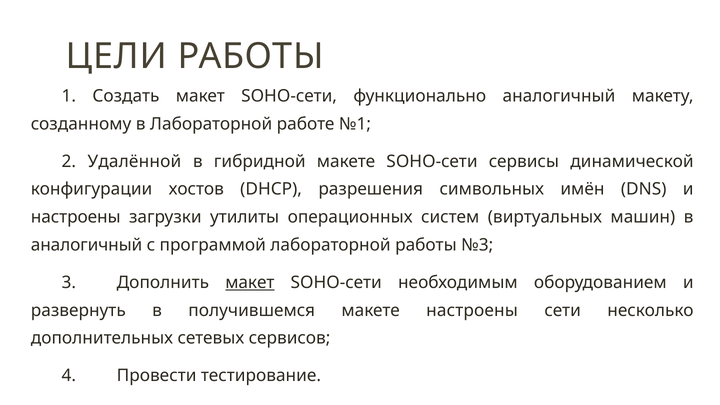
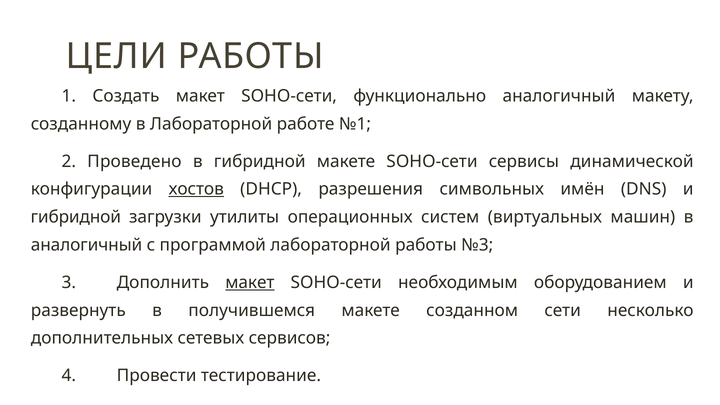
Удалённой: Удалённой -> Проведено (134, 161)
хостов underline: none -> present (196, 189)
настроены: настроены -> гибридной (76, 217)
макете настроены: настроены -> созданном (472, 310)
